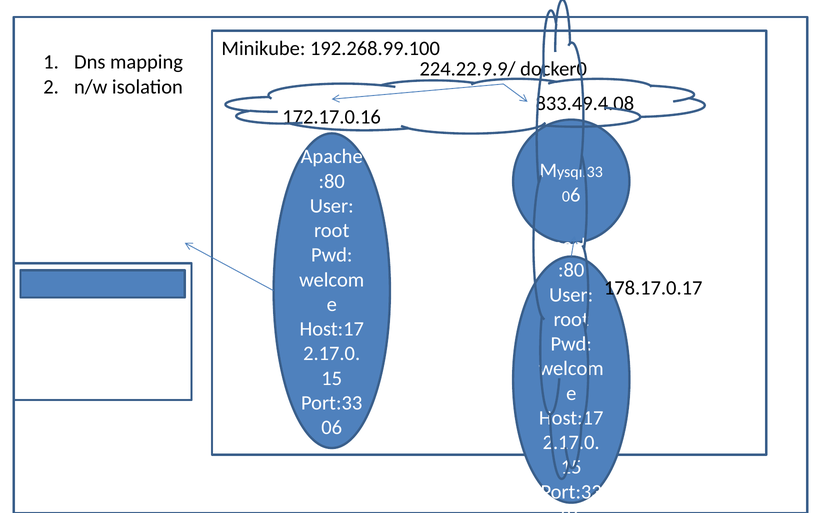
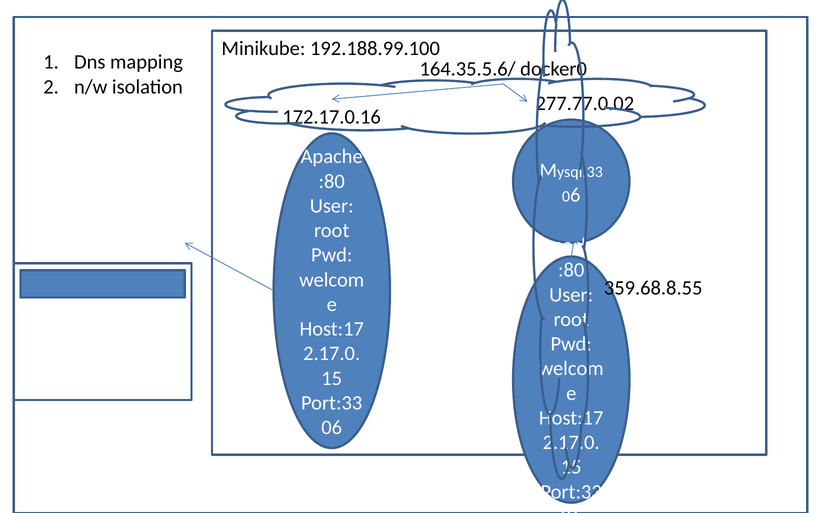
192.268.99.100: 192.268.99.100 -> 192.188.99.100 (375, 49)
224.22.9.9/: 224.22.9.9/ -> 164.35.5.6/ (468, 69)
833.49.4.08: 833.49.4.08 -> 277.77.0.02 (585, 103)
178.17.0.17: 178.17.0.17 -> 359.68.8.55 (653, 288)
